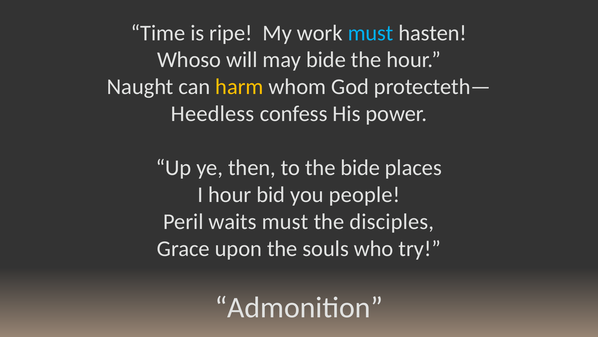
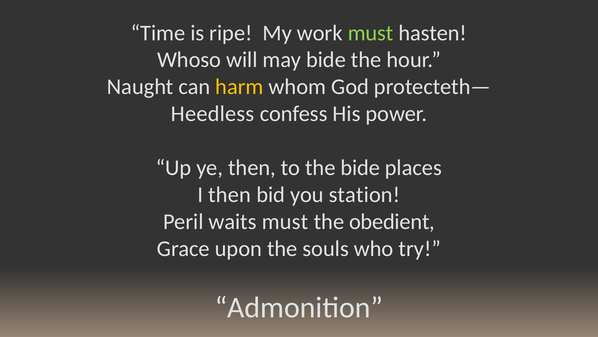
must colour: light blue -> light green (371, 33)
I hour: hour -> then (230, 194)
people: people -> station (364, 194)
disciples: disciples -> obedient (392, 221)
